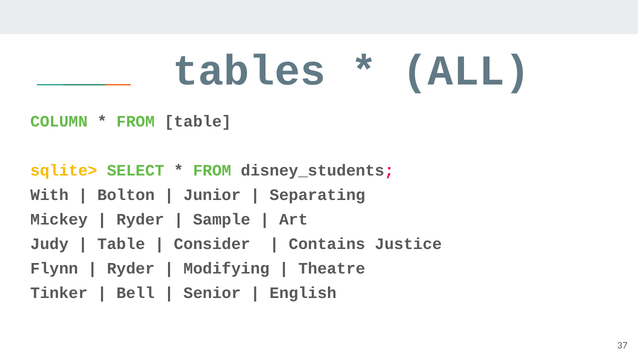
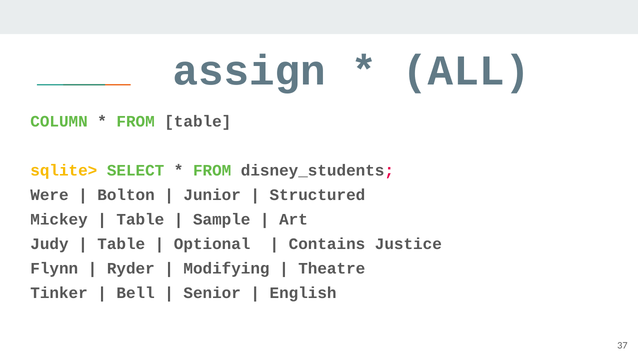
tables: tables -> assign (249, 71)
With: With -> Were (49, 195)
Separating: Separating -> Structured (317, 195)
Ryder: Ryder -> Table (140, 220)
Consider: Consider -> Optional (212, 244)
